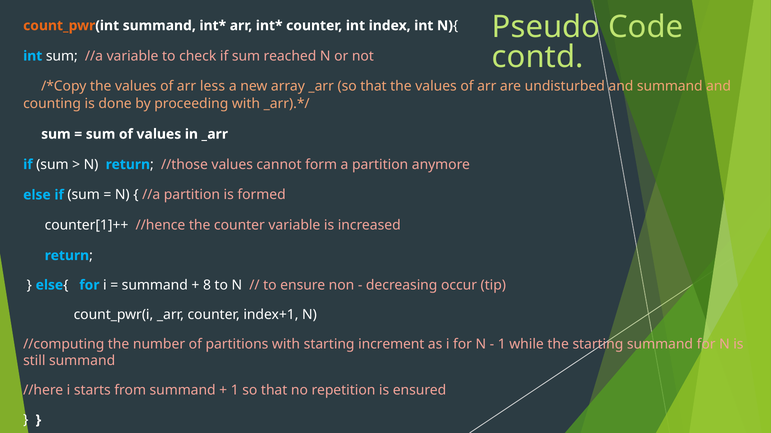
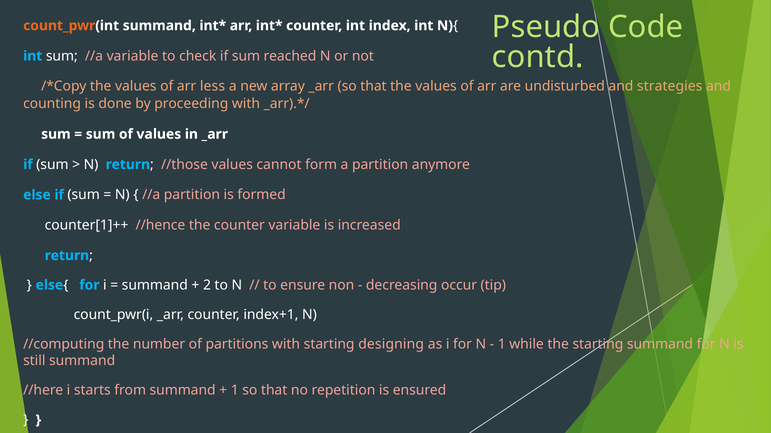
and summand: summand -> strategies (670, 86)
8: 8 -> 2 (207, 285)
increment: increment -> designing (391, 345)
